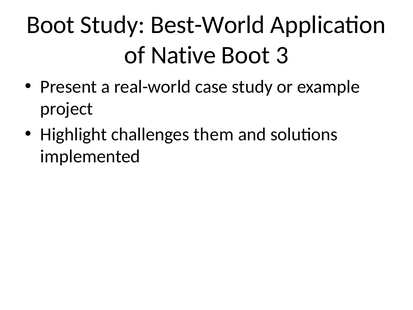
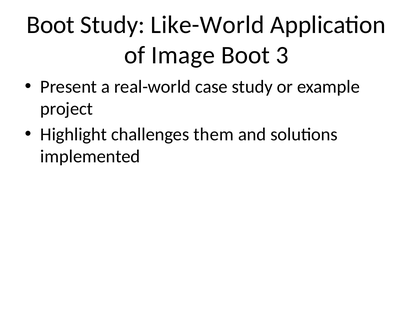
Best-World: Best-World -> Like-World (207, 25)
Native: Native -> Image (183, 55)
